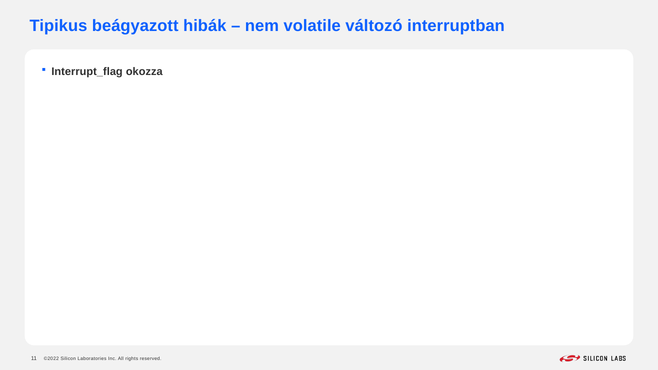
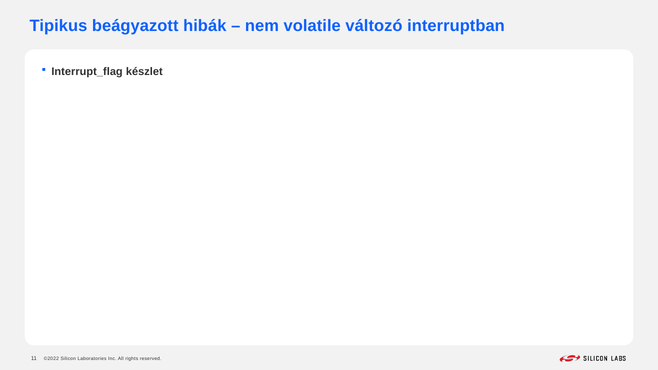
okozza: okozza -> készlet (144, 71)
